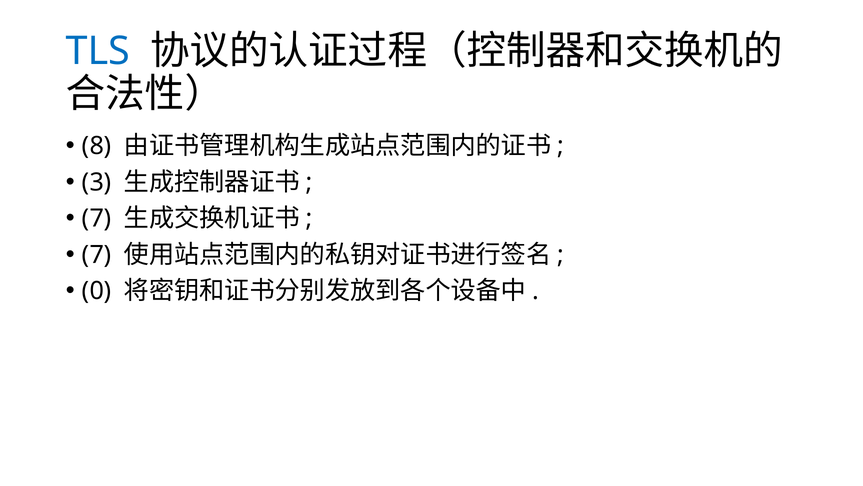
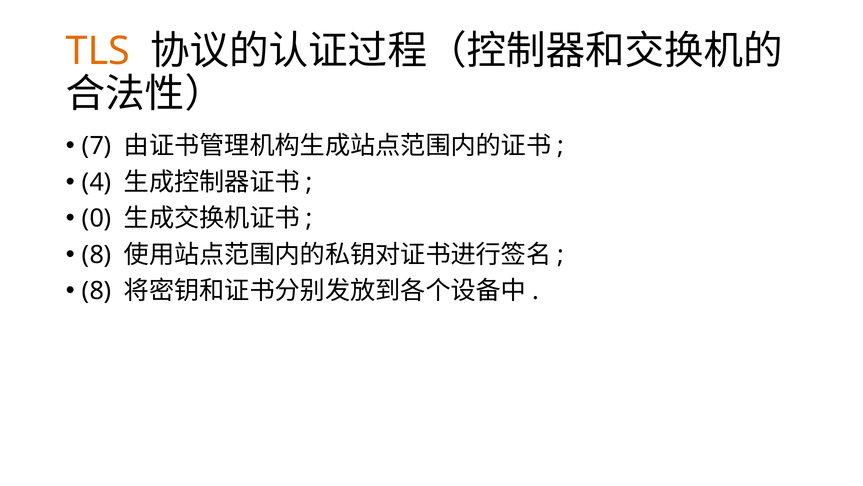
TLS colour: blue -> orange (98, 51)
8: 8 -> 7 (97, 146)
3: 3 -> 4 (97, 182)
7: 7 -> 0 (97, 218)
7: 7 -> 8 (97, 254)
0: 0 -> 8 (97, 291)
